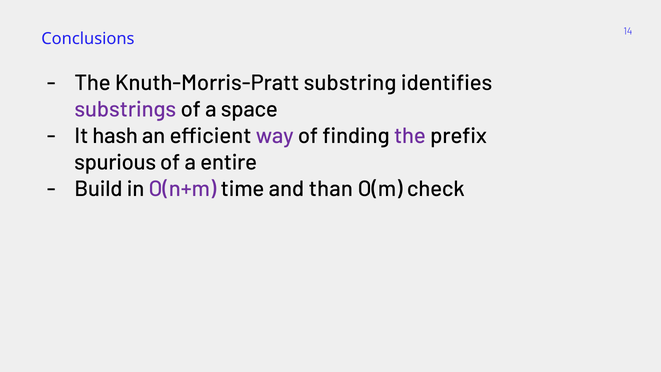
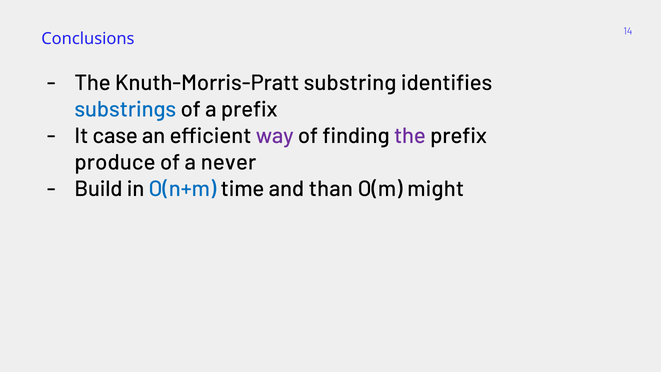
substrings colour: purple -> blue (125, 110)
a space: space -> prefix (249, 110)
hash: hash -> case (115, 136)
spurious: spurious -> produce (115, 162)
entire: entire -> never (229, 162)
O(n+m colour: purple -> blue (183, 189)
check: check -> might (436, 189)
